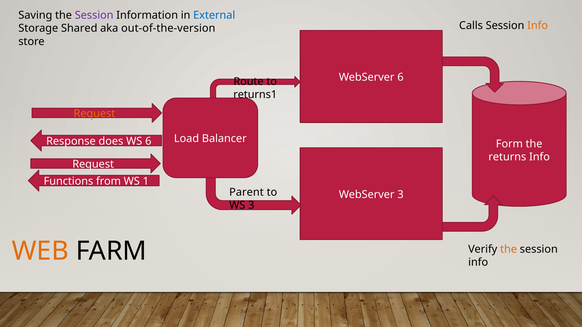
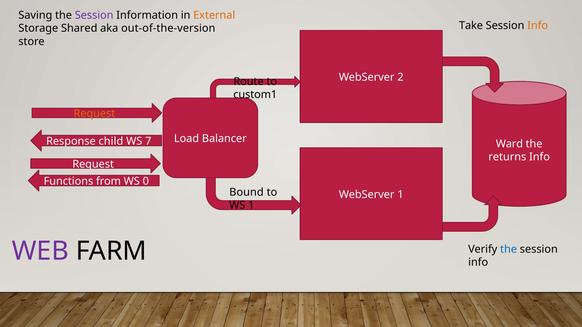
External colour: blue -> orange (214, 15)
Calls: Calls -> Take (471, 26)
WebServer 6: 6 -> 2 (400, 77)
returns1: returns1 -> custom1 (255, 95)
does: does -> child (111, 141)
WS 6: 6 -> 7 (148, 141)
Form: Form -> Ward (509, 144)
1: 1 -> 0 (146, 182)
Parent: Parent -> Bound (246, 192)
WebServer 3: 3 -> 1 (400, 195)
WS 3: 3 -> 1 (251, 205)
WEB colour: orange -> purple (40, 251)
the colour: orange -> blue (509, 250)
